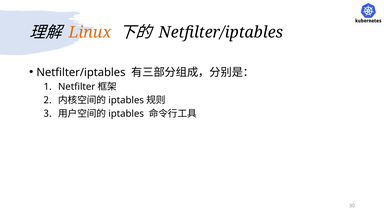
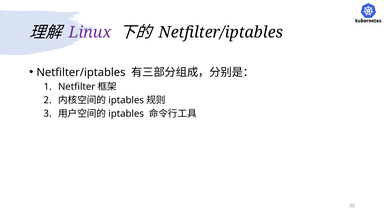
Linux colour: orange -> purple (90, 32)
